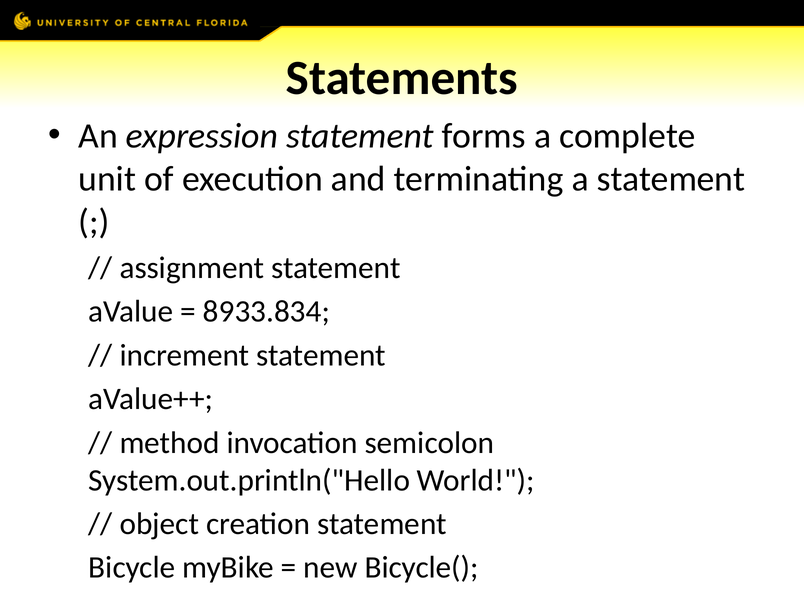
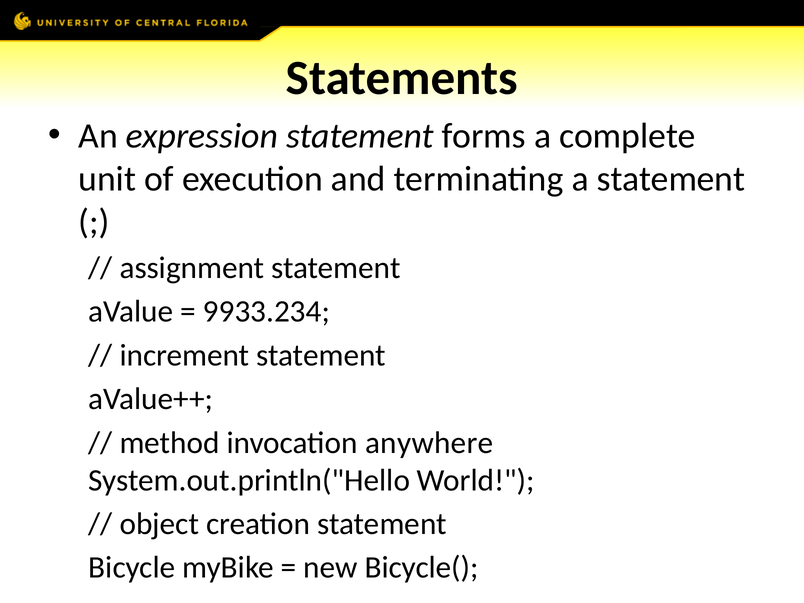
8933.834: 8933.834 -> 9933.234 (266, 312)
semicolon: semicolon -> anywhere (429, 443)
